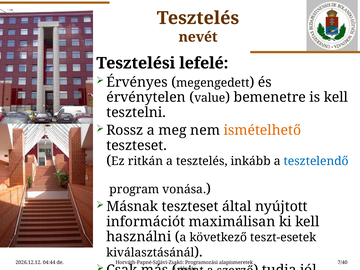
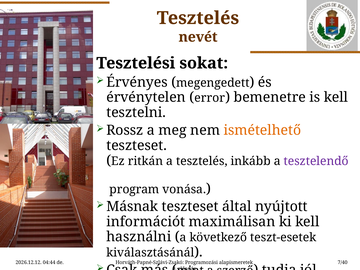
lefelé: lefelé -> sokat (204, 63)
value: value -> error (210, 98)
tesztelendő colour: blue -> purple (316, 161)
